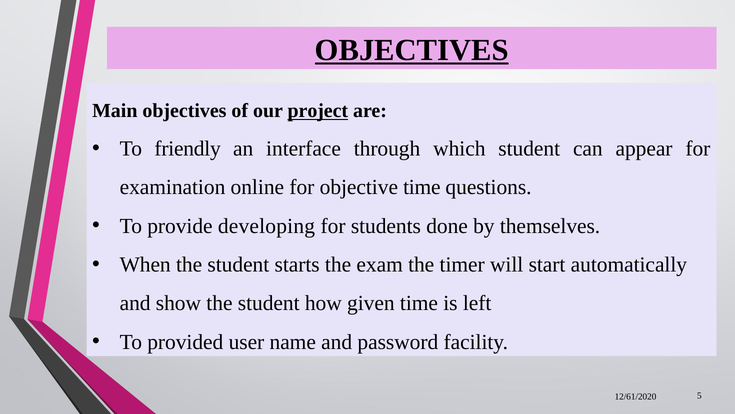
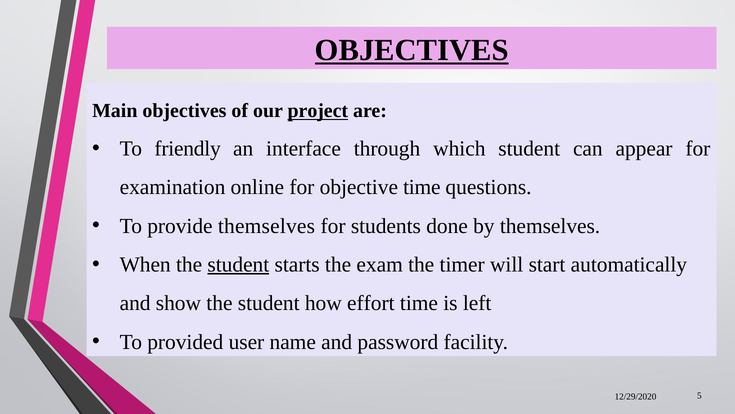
provide developing: developing -> themselves (266, 226)
student underline: none -> present (238, 264)
given: given -> effort (371, 303)
12/61/2020: 12/61/2020 -> 12/29/2020 (636, 396)
